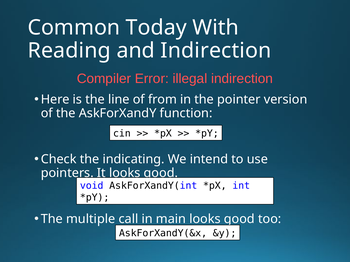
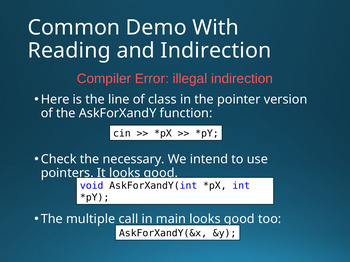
Today: Today -> Demo (156, 28)
from: from -> class (162, 100)
indicating: indicating -> necessary (134, 160)
